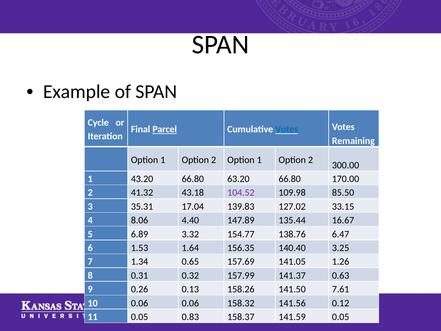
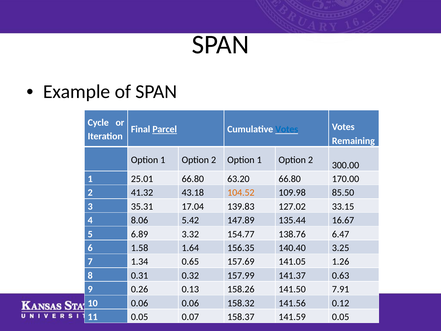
43.20: 43.20 -> 25.01 (142, 179)
104.52 colour: purple -> orange (241, 193)
4.40: 4.40 -> 5.42 (190, 220)
1.53: 1.53 -> 1.58 (140, 248)
7.61: 7.61 -> 7.91 (341, 289)
0.83: 0.83 -> 0.07 (190, 317)
